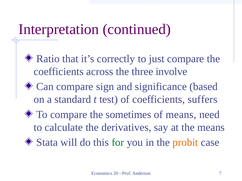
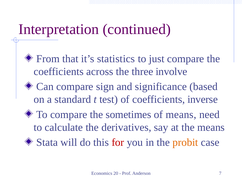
Ratio: Ratio -> From (48, 59)
correctly: correctly -> statistics (116, 59)
suffers: suffers -> inverse (203, 100)
for colour: green -> red (118, 143)
